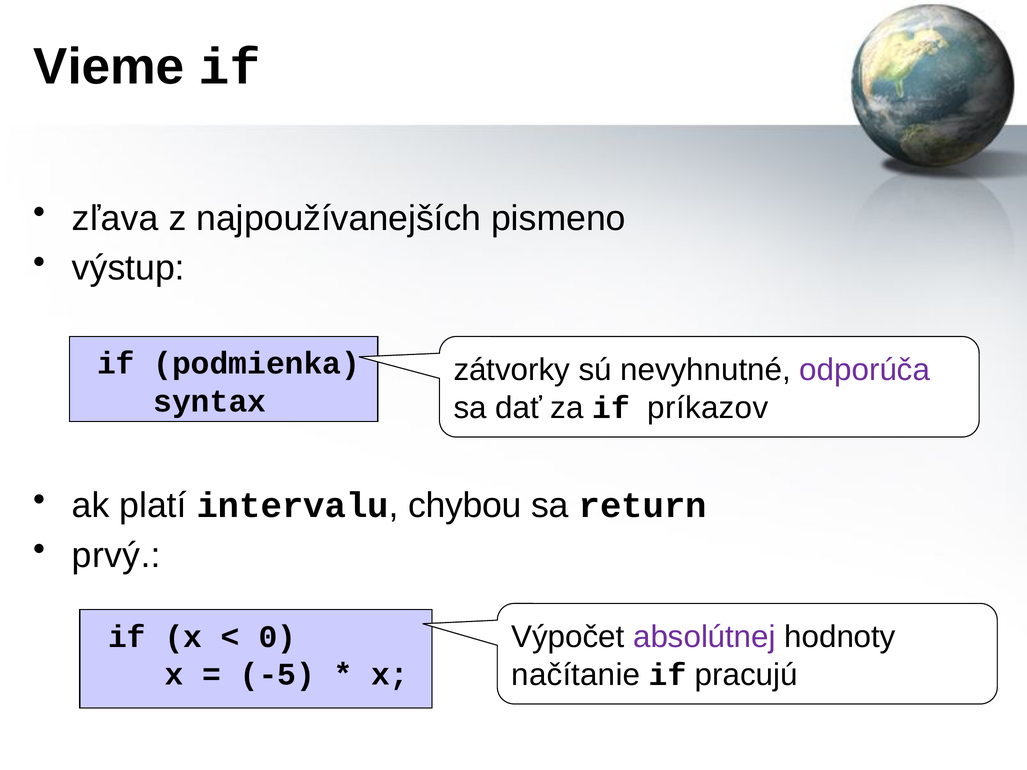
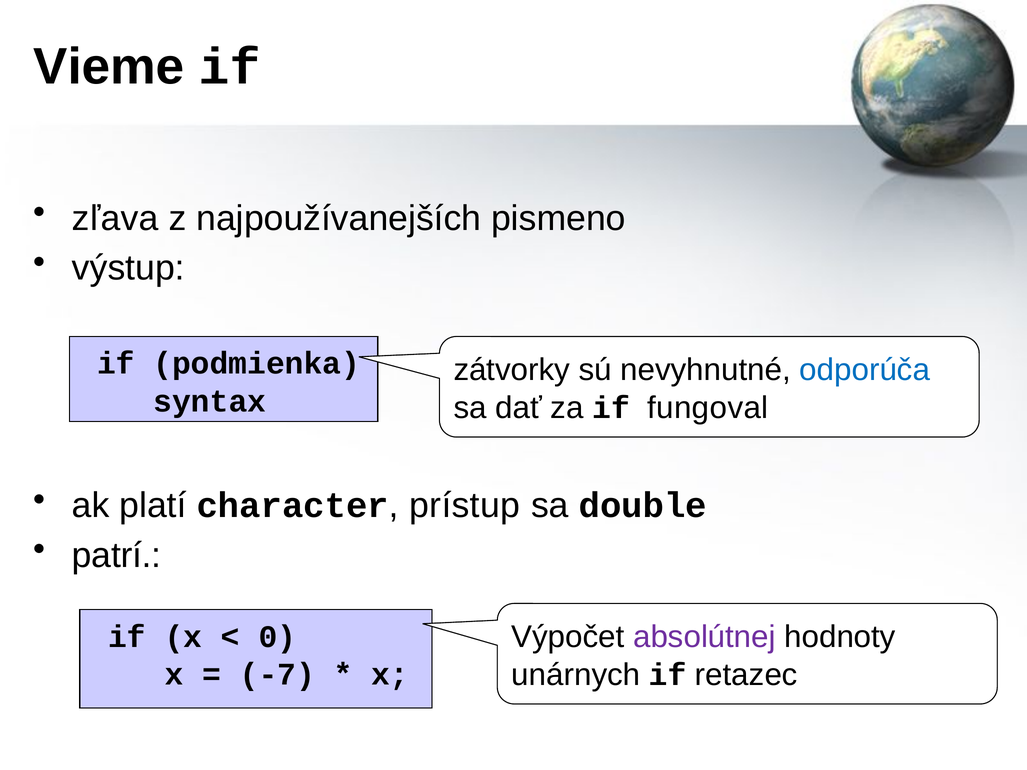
odporúča colour: purple -> blue (865, 370)
príkazov: príkazov -> fungoval (708, 408)
intervalu: intervalu -> character (293, 506)
chybou: chybou -> prístup (465, 506)
return: return -> double (643, 506)
prvý: prvý -> patrí (117, 556)
načítanie: načítanie -> unárnych (576, 675)
pracujú: pracujú -> retazec (746, 675)
-5: -5 -> -7 (277, 675)
